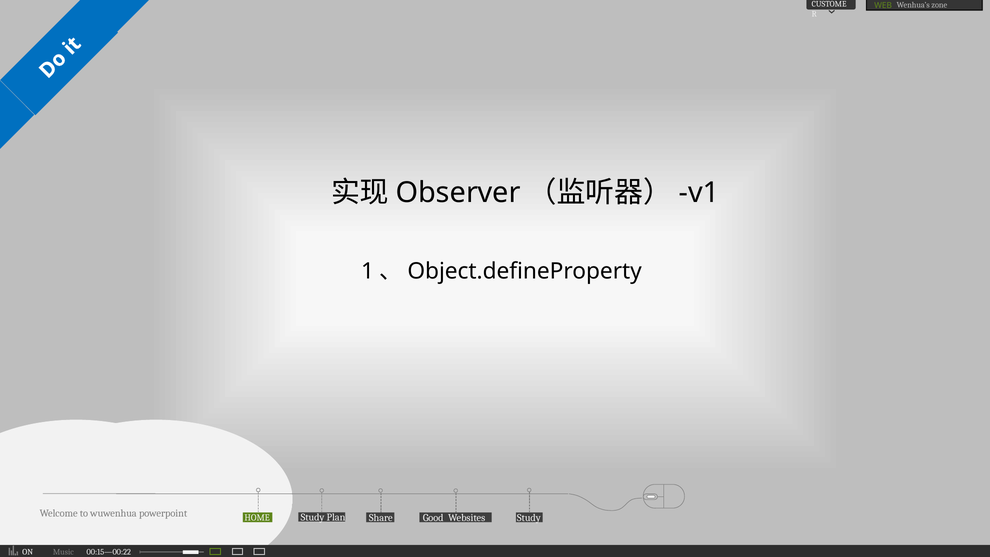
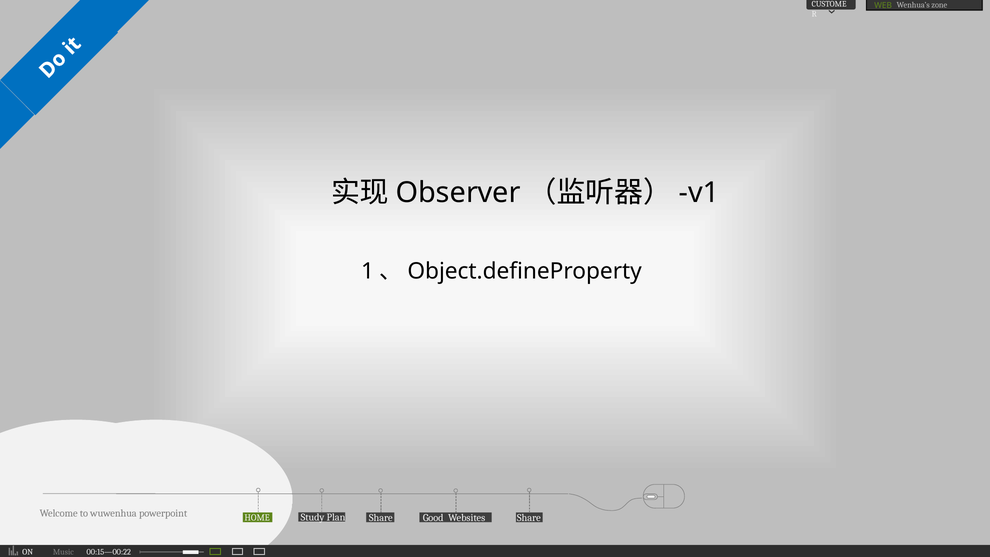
Websites Study: Study -> Share (529, 518)
